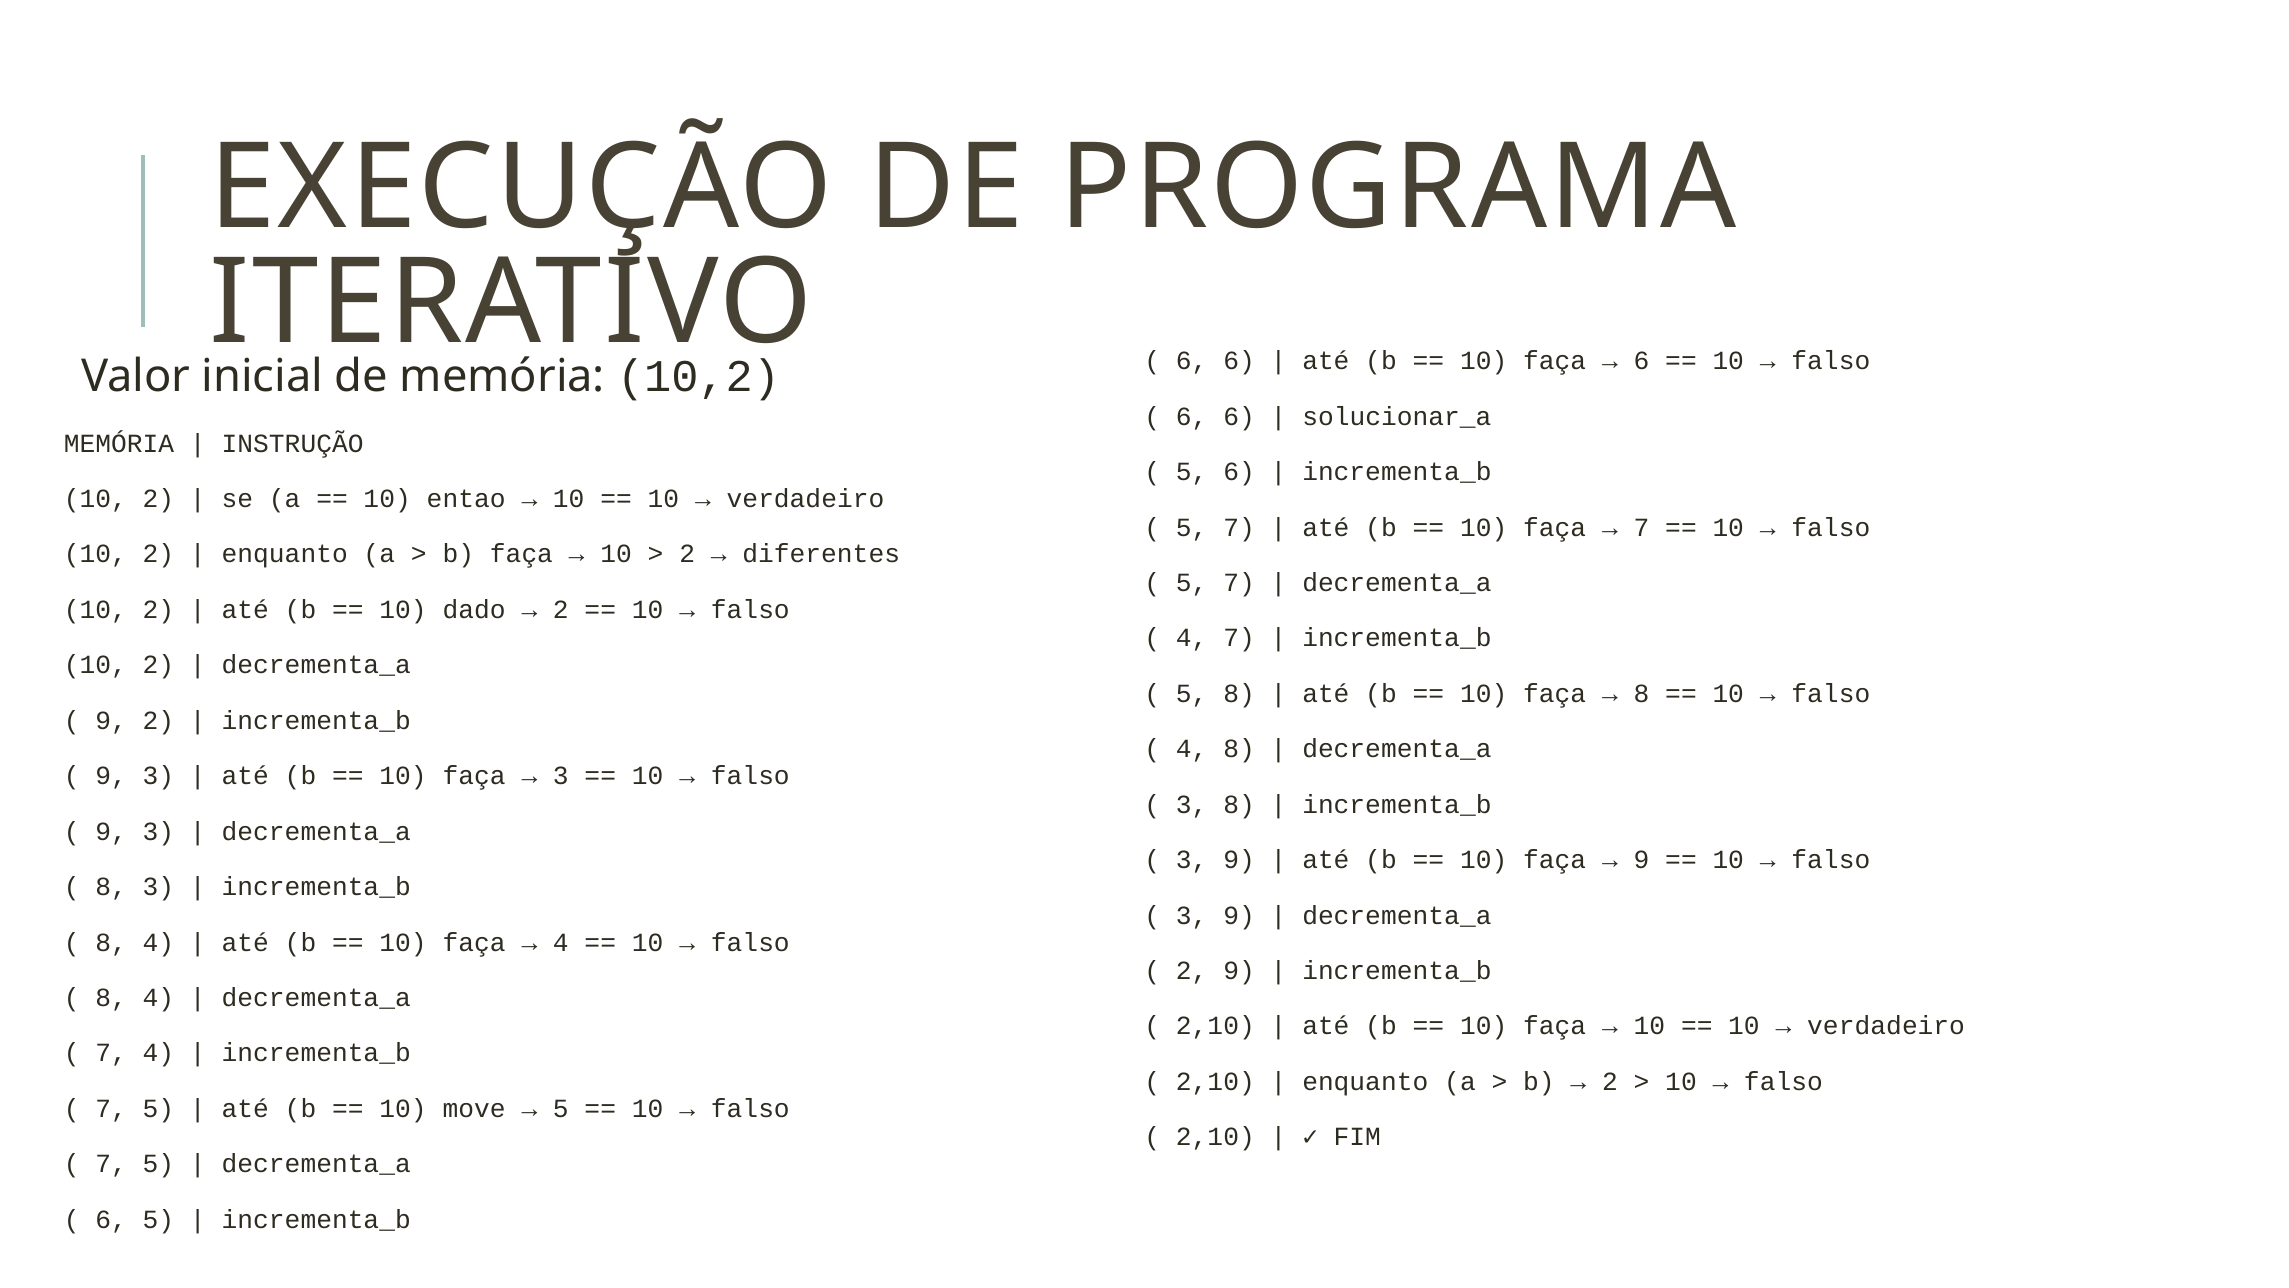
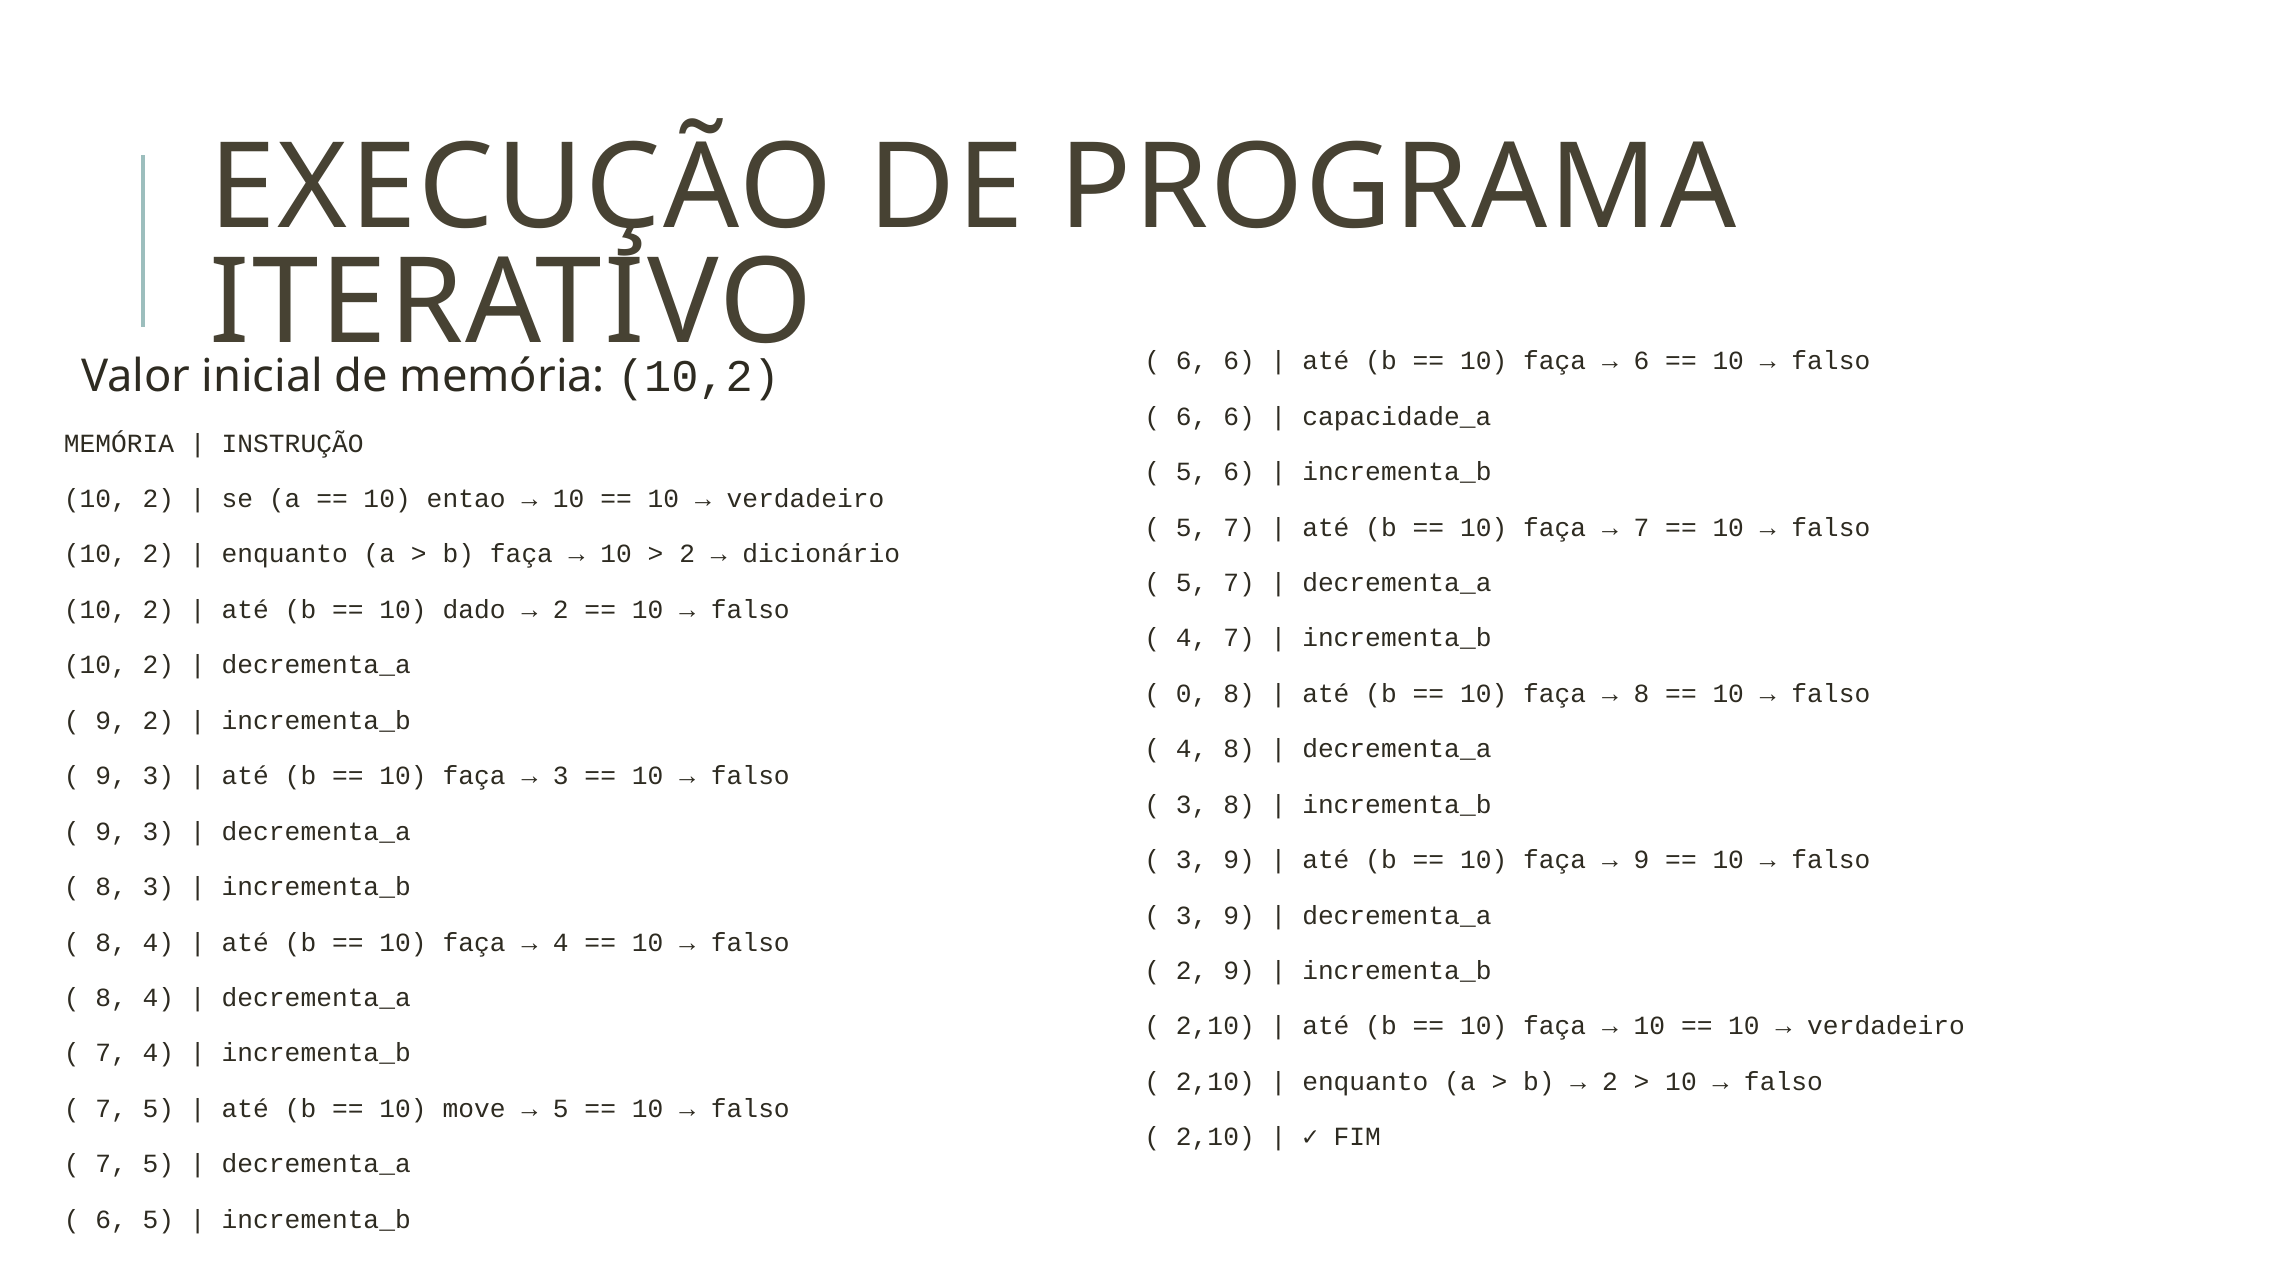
solucionar_a: solucionar_a -> capacidade_a (1397, 416)
diferentes: diferentes -> dicionário (821, 554)
5: 5 -> 0 (1192, 693)
